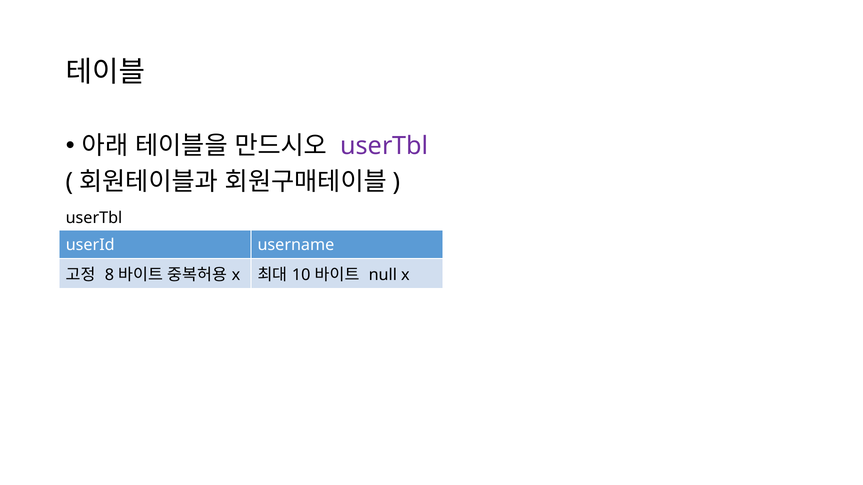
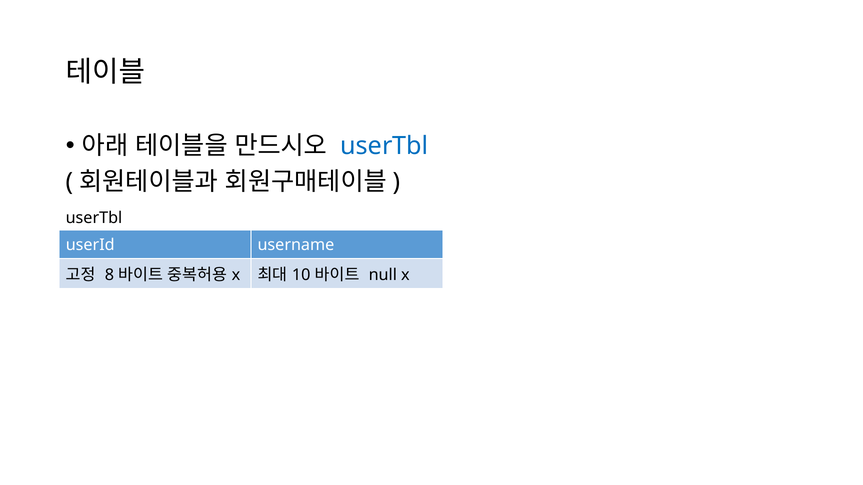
userTbl colour: purple -> blue (384, 146)
